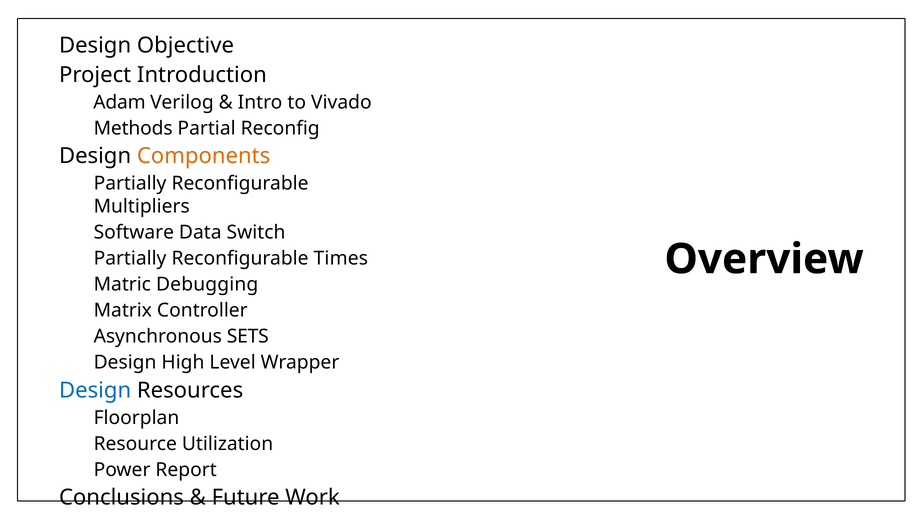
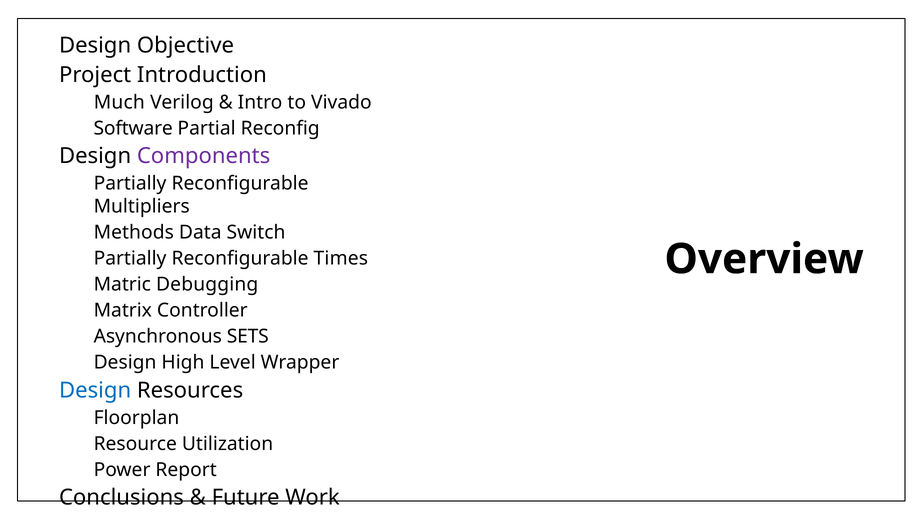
Adam: Adam -> Much (119, 102)
Methods: Methods -> Software (133, 128)
Components colour: orange -> purple (204, 156)
Software: Software -> Methods (134, 233)
